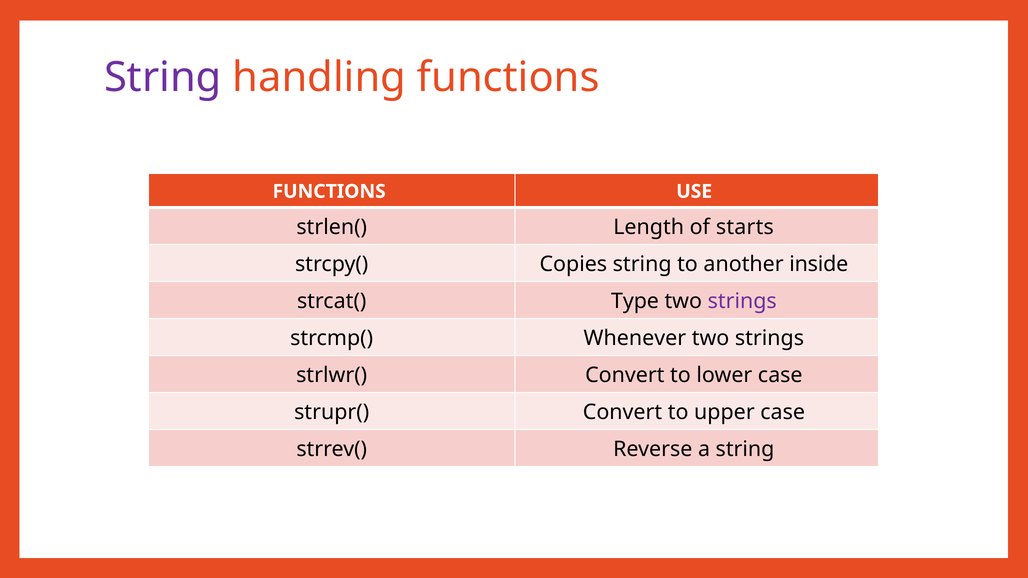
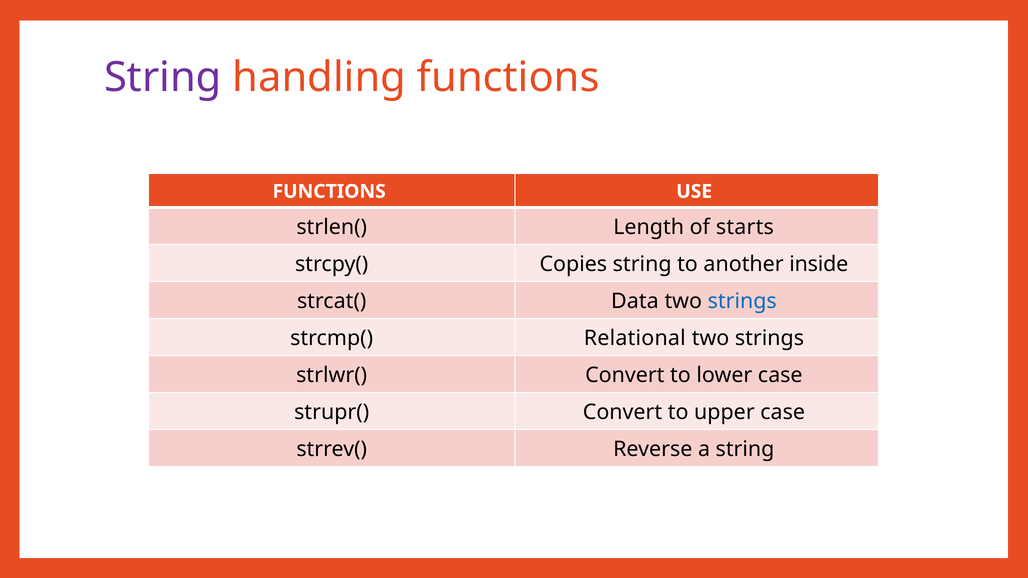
Type: Type -> Data (635, 301)
strings colour: purple -> blue (742, 301)
Whenever: Whenever -> Relational (635, 338)
